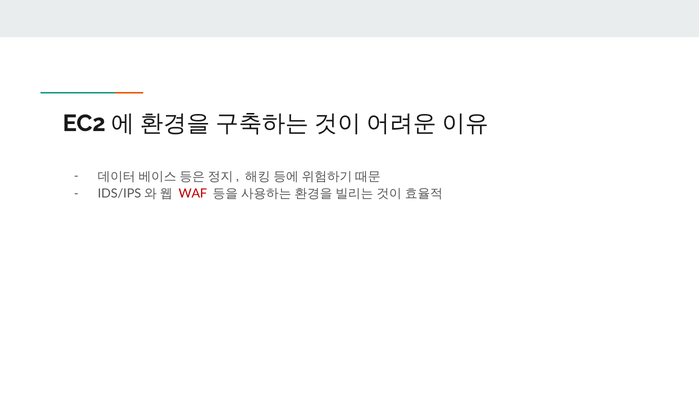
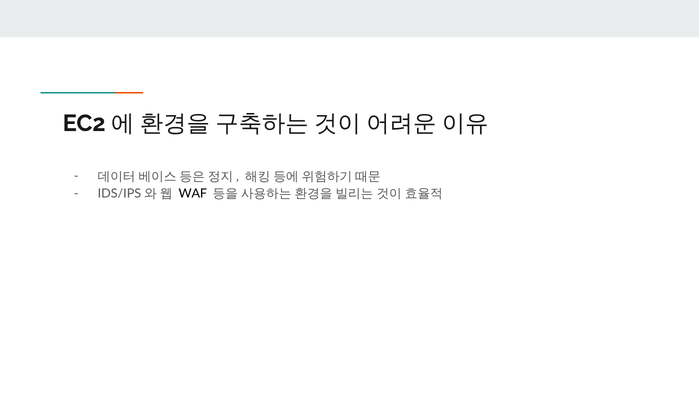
WAF colour: red -> black (193, 194)
